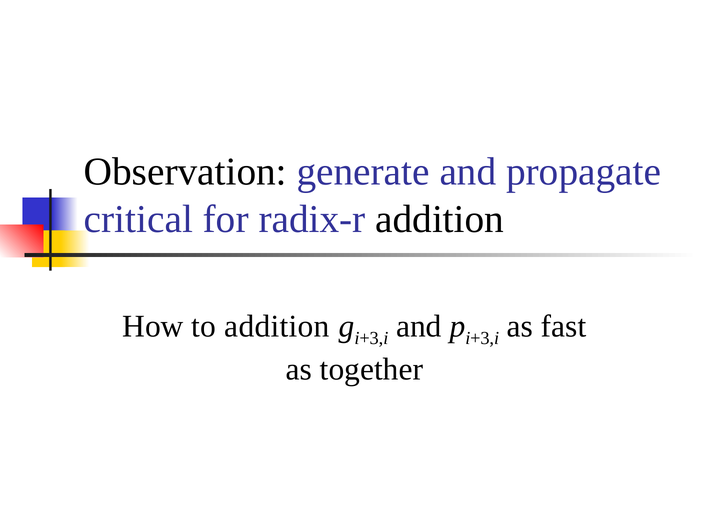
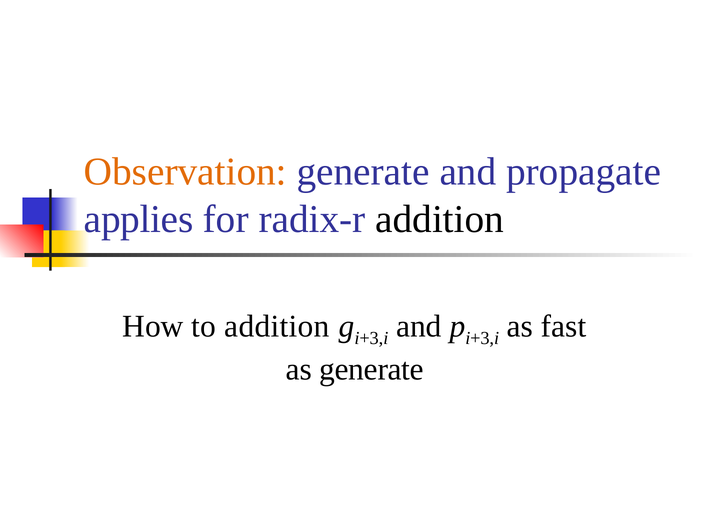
Observation colour: black -> orange (185, 172)
critical: critical -> applies (139, 219)
as together: together -> generate (372, 369)
